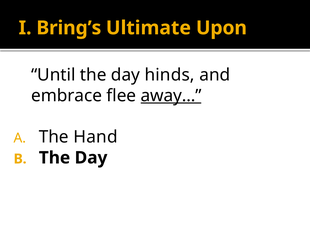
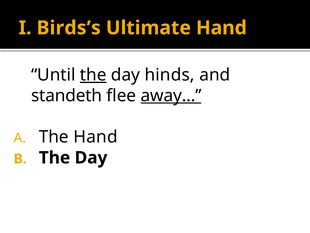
Bring’s: Bring’s -> Birds’s (69, 28)
Ultimate Upon: Upon -> Hand (221, 28)
the underline: none -> present (93, 75)
embrace: embrace -> standeth (67, 95)
